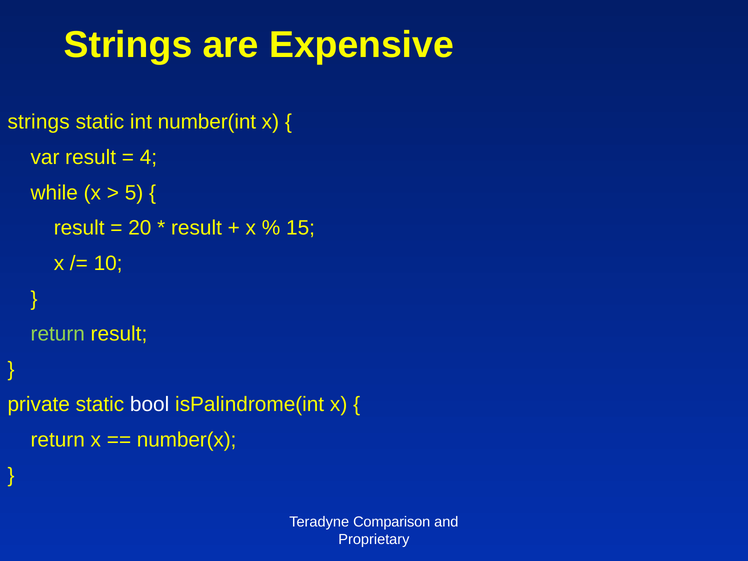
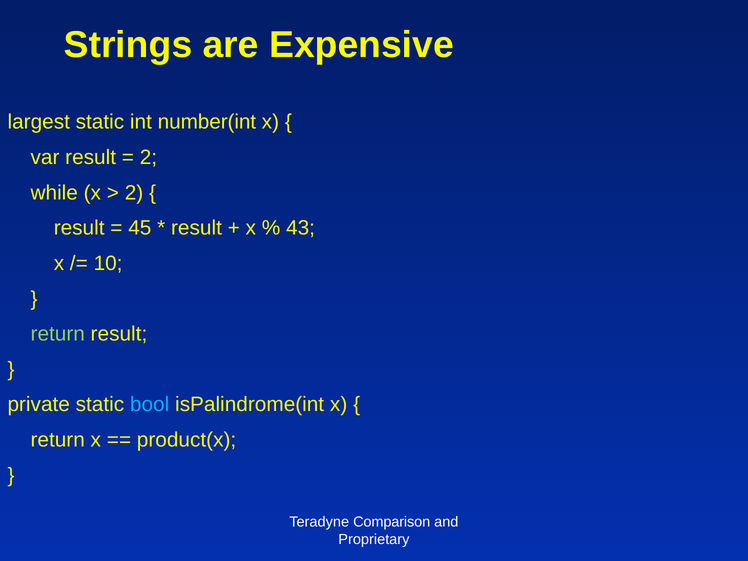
strings: strings -> largest (39, 122)
4: 4 -> 2 (148, 157)
5: 5 -> 2 (134, 193)
20: 20 -> 45 (140, 228)
15: 15 -> 43 (301, 228)
bool colour: white -> light blue (150, 405)
number(x: number(x -> product(x (187, 440)
